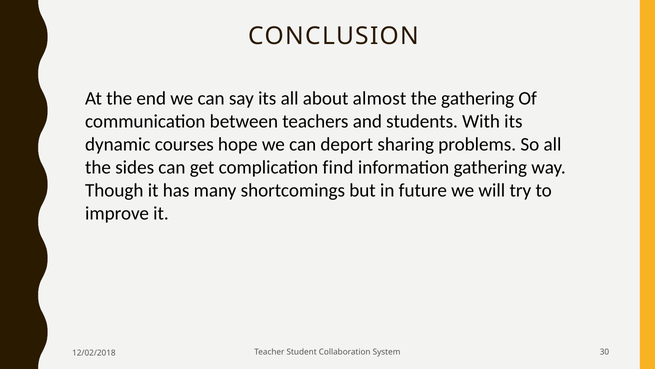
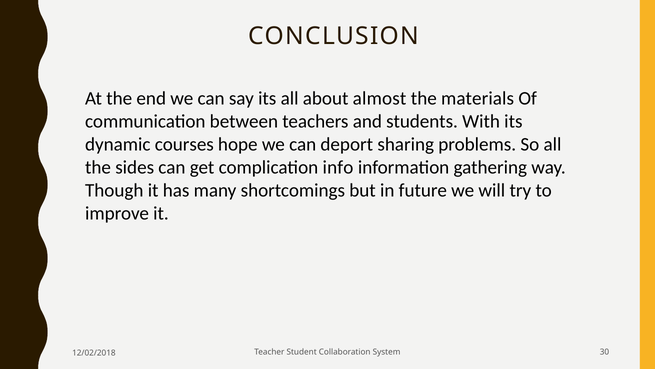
the gathering: gathering -> materials (478, 98)
find: find -> info (338, 167)
